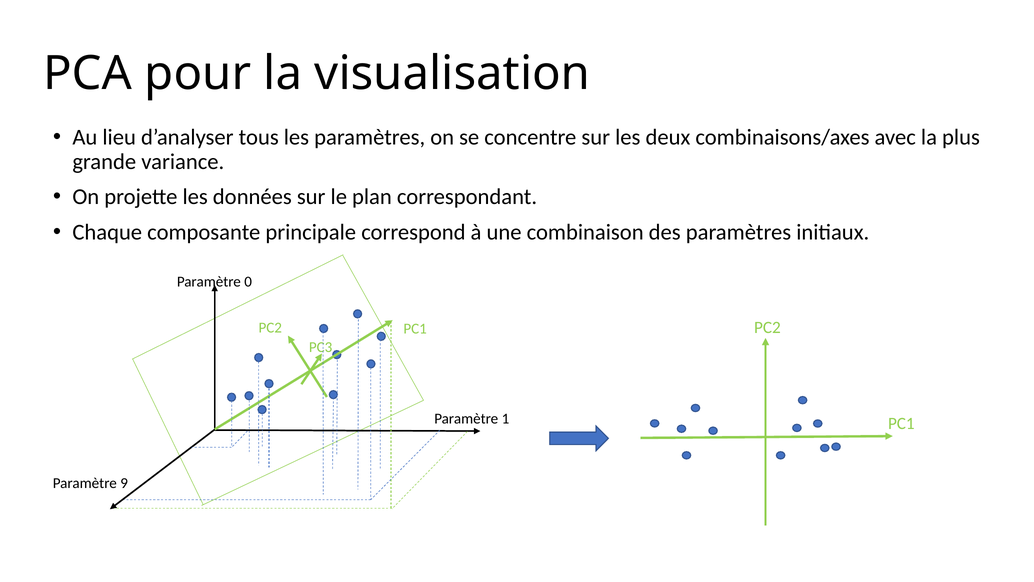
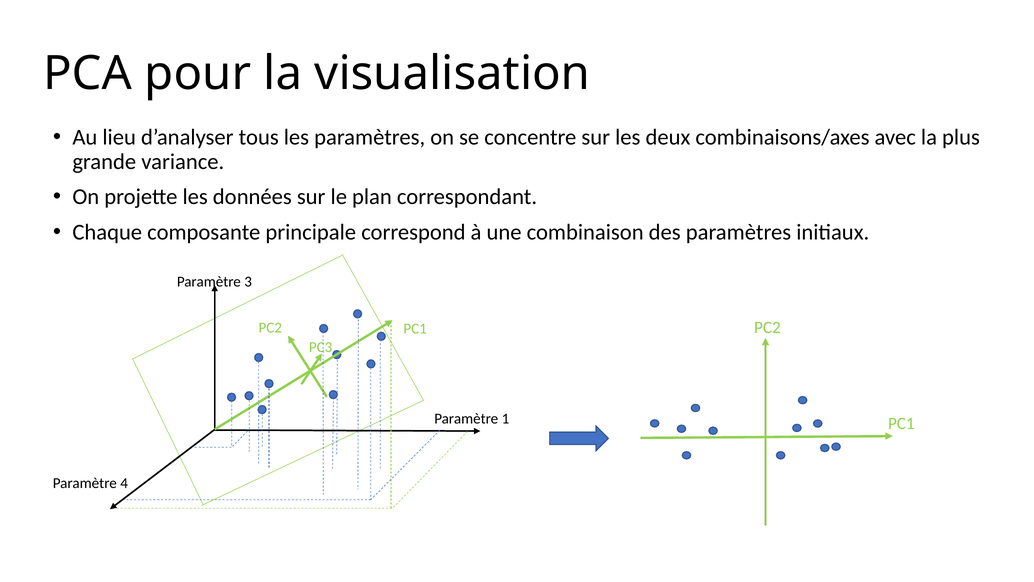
0: 0 -> 3 (248, 282)
9: 9 -> 4 (124, 483)
